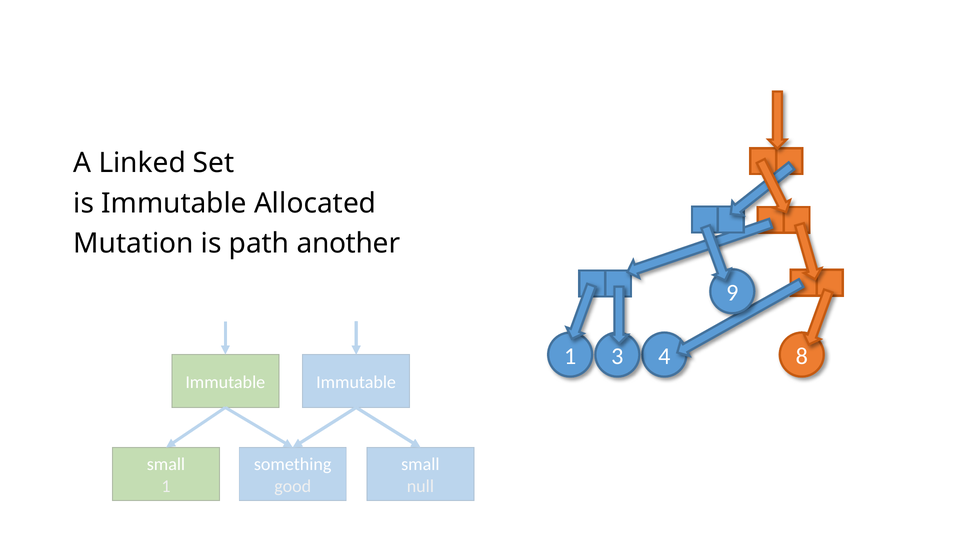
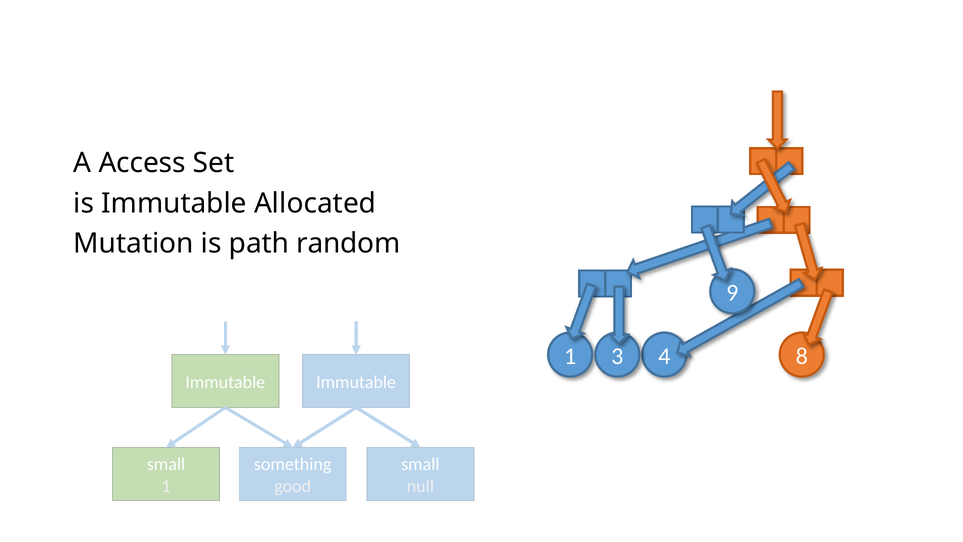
Linked: Linked -> Access (142, 163)
another: another -> random (348, 244)
